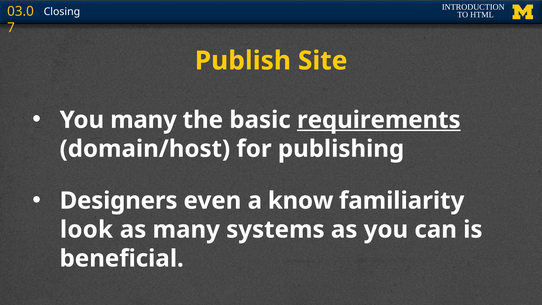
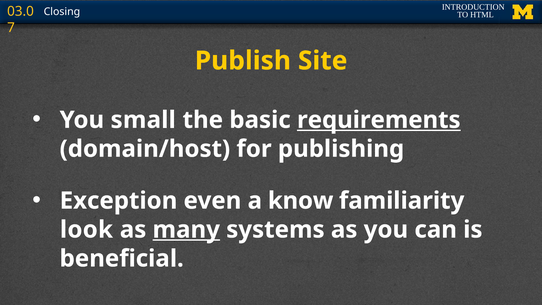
You many: many -> small (143, 120)
Designers: Designers -> Exception (118, 201)
many underline: none -> present (186, 230)
